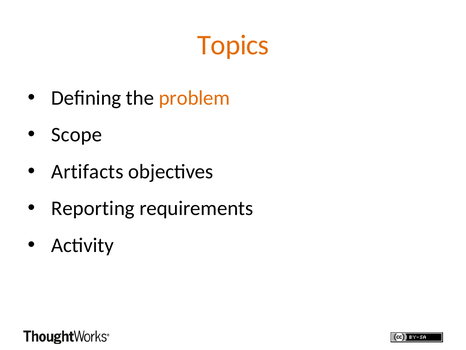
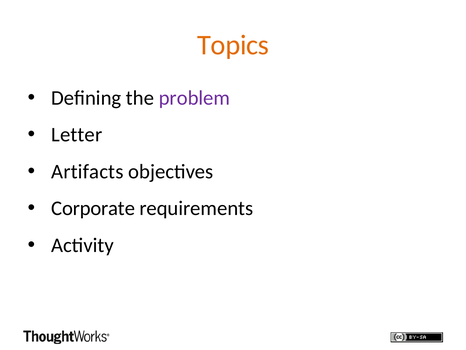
problem colour: orange -> purple (194, 98)
Scope: Scope -> Letter (77, 135)
Reporting: Reporting -> Corporate (93, 208)
